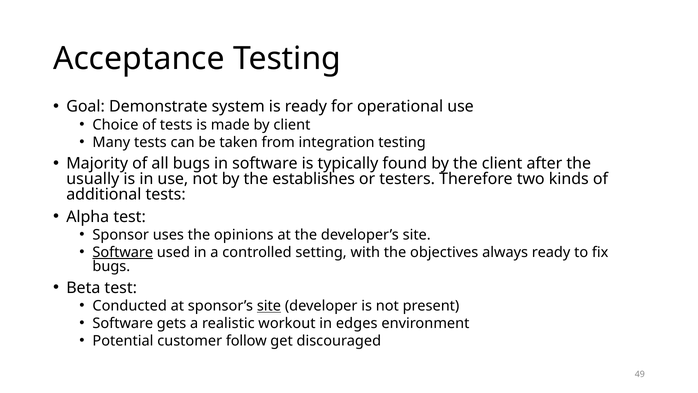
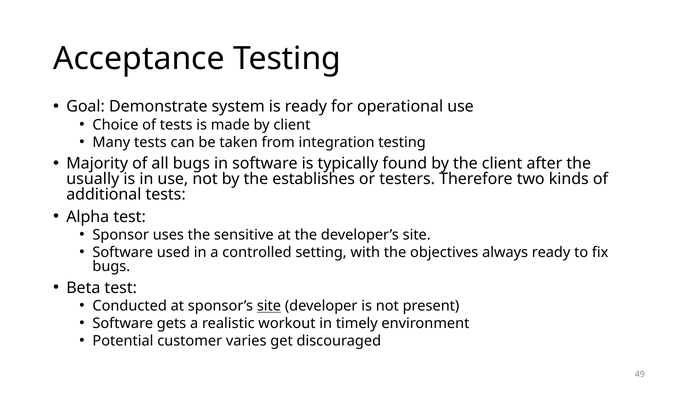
opinions: opinions -> sensitive (244, 235)
Software underline: present -> none (123, 252)
edges: edges -> timely (357, 323)
follow: follow -> varies (246, 341)
